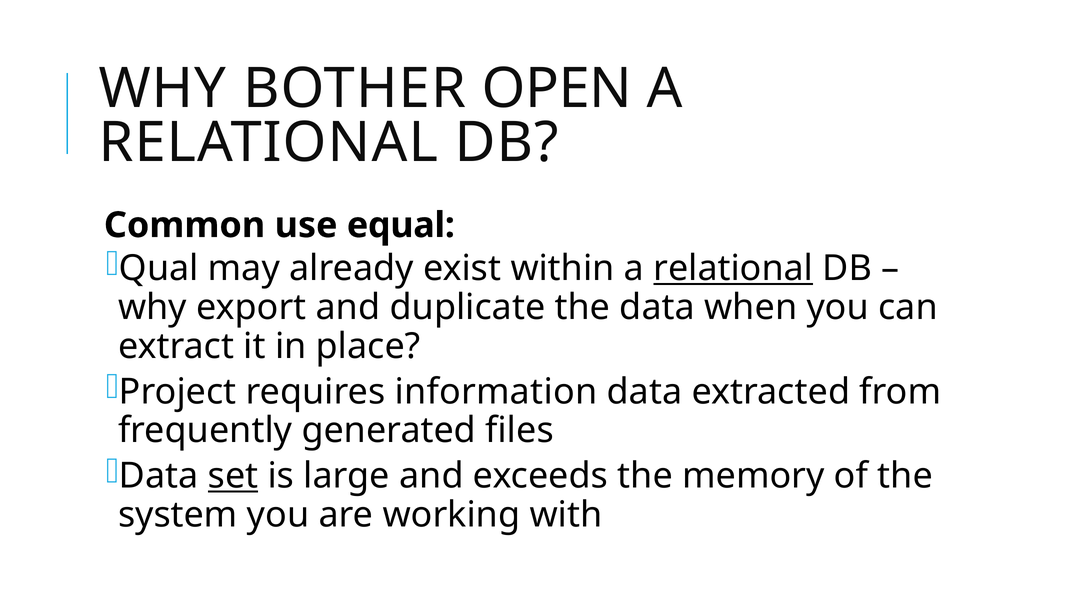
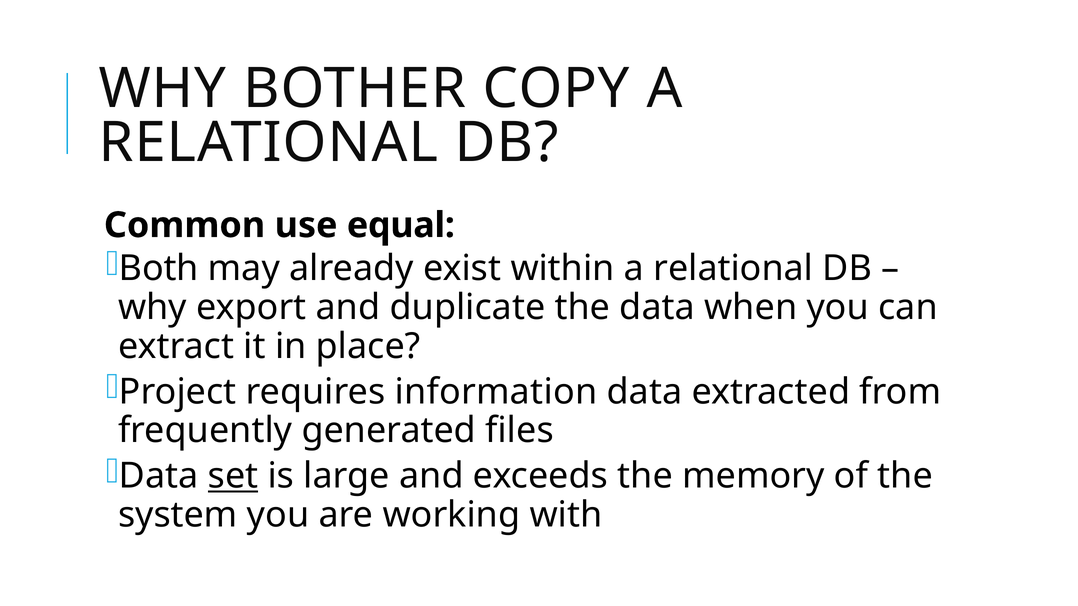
OPEN: OPEN -> COPY (556, 89)
Qual: Qual -> Both (159, 269)
relational underline: present -> none (733, 269)
